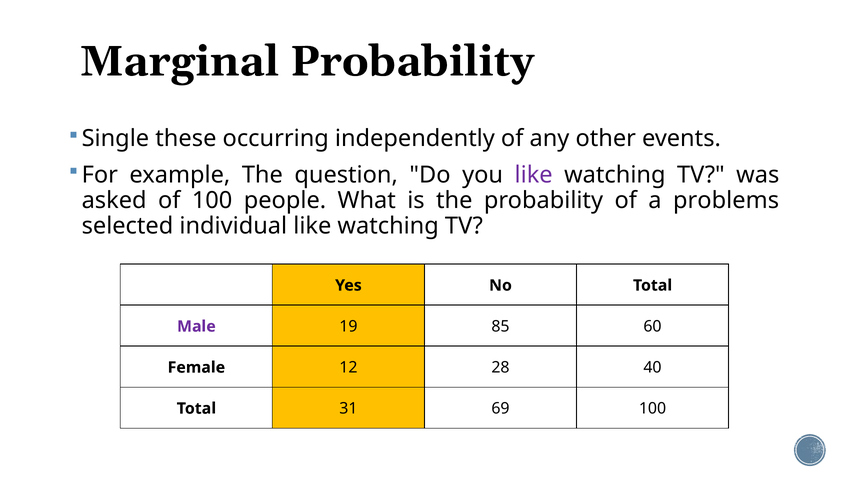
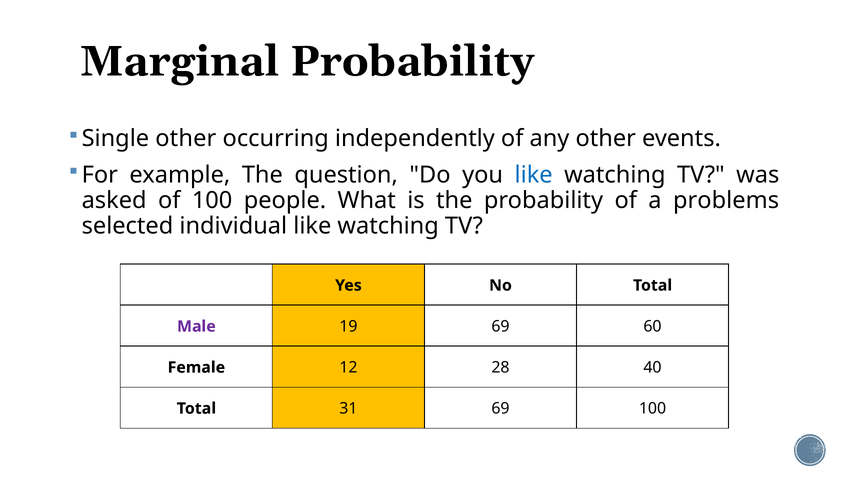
Single these: these -> other (186, 138)
like colour: purple -> blue (534, 175)
19 85: 85 -> 69 (500, 326)
